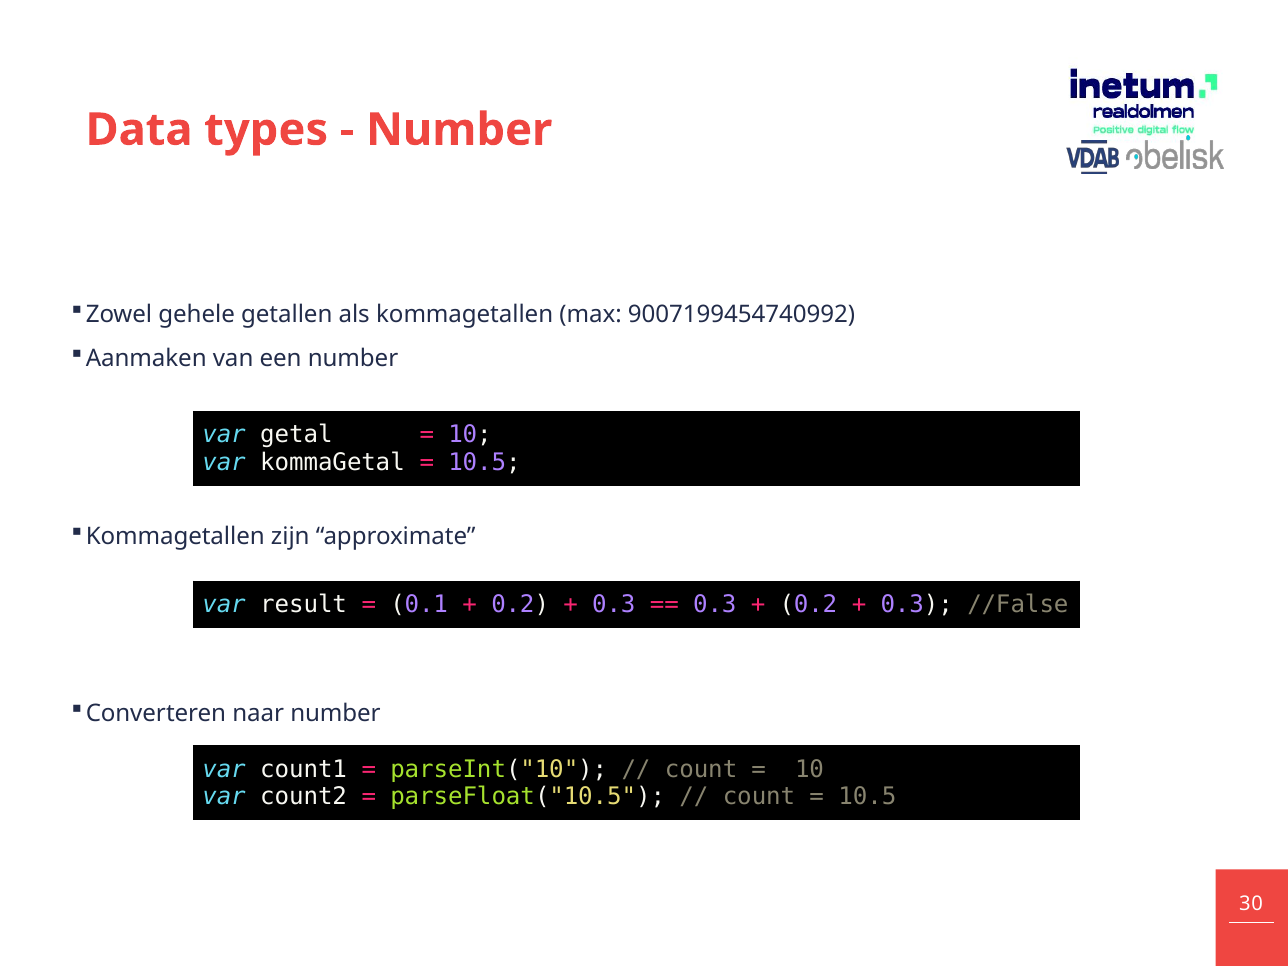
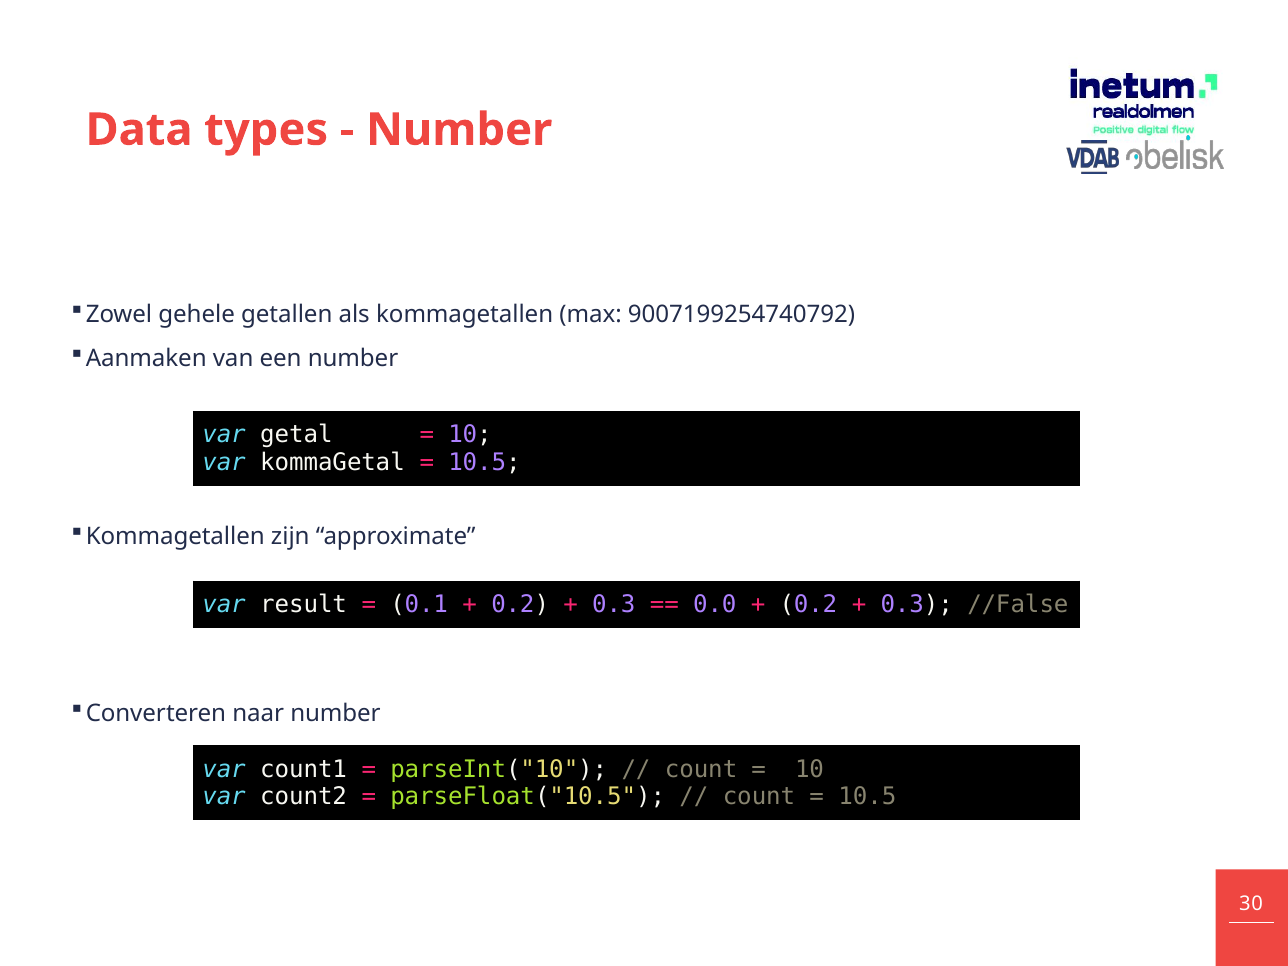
9007199454740992: 9007199454740992 -> 9007199254740792 (742, 314)
0.3: 0.3 -> 0.0 (715, 605)
